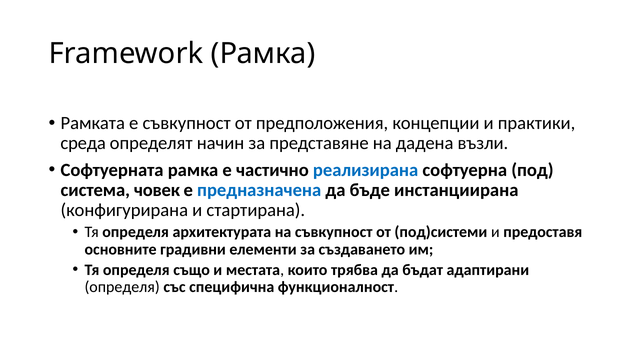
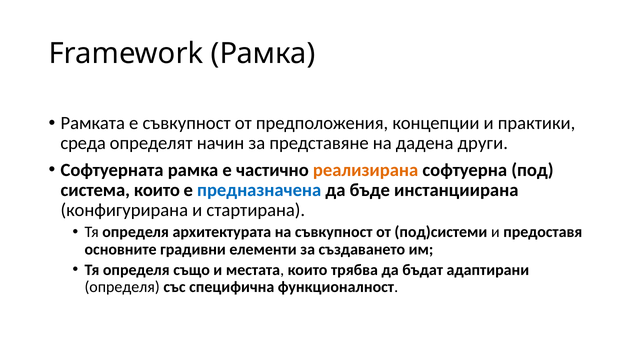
възли: възли -> други (483, 143)
реализирана colour: blue -> orange (366, 170)
система човек: човек -> които (157, 190)
